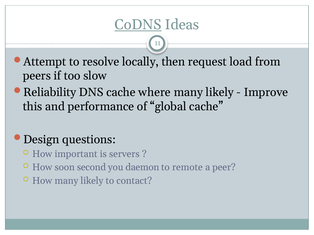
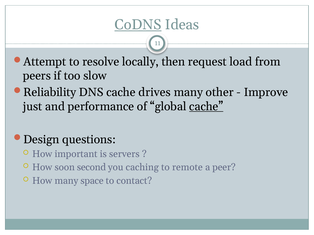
where: where -> drives (155, 93)
likely: likely -> other (220, 93)
this: this -> just (33, 107)
cache underline: none -> present (206, 107)
daemon: daemon -> caching (142, 168)
How many likely: likely -> space (92, 181)
